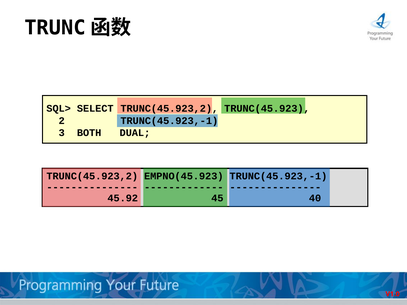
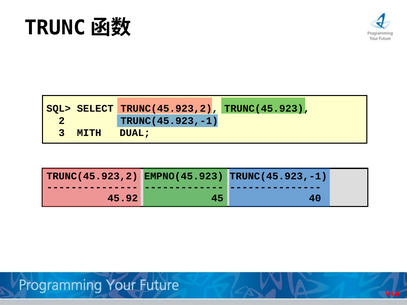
BOTH: BOTH -> MITH (89, 133)
